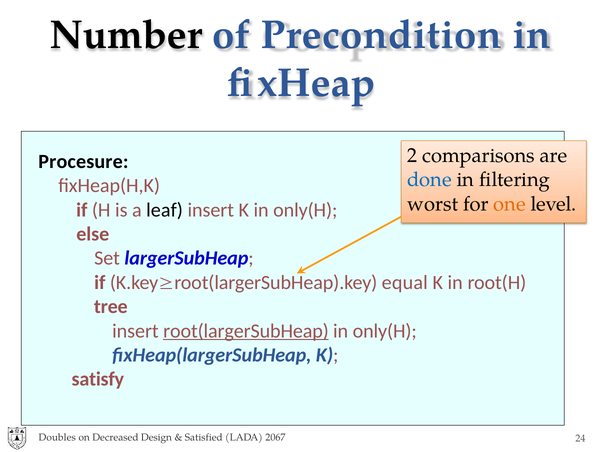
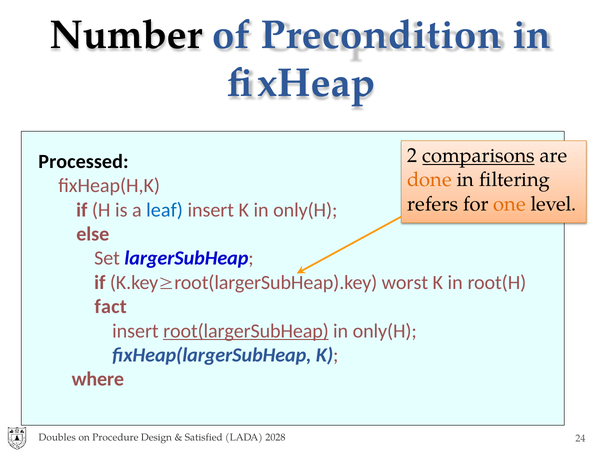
comparisons underline: none -> present (479, 156)
Procesure: Procesure -> Processed (83, 162)
done colour: blue -> orange (429, 180)
worst: worst -> refers (433, 204)
leaf colour: black -> blue (165, 210)
equal: equal -> worst (405, 283)
tree: tree -> fact (111, 307)
satisfy: satisfy -> where (98, 380)
Decreased: Decreased -> Procedure (115, 438)
2067: 2067 -> 2028 (275, 438)
